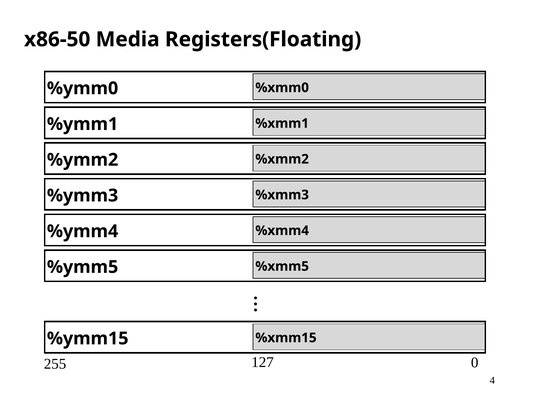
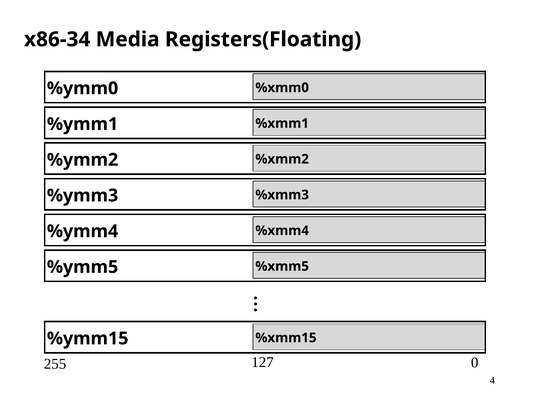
x86-50: x86-50 -> x86-34 (57, 39)
